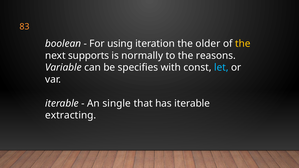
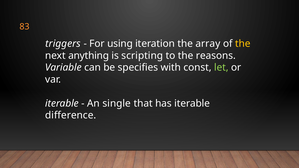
boolean: boolean -> triggers (63, 44)
older: older -> array (208, 44)
supports: supports -> anything (89, 56)
normally: normally -> scripting (142, 56)
let colour: light blue -> light green (221, 68)
extracting: extracting -> difference (71, 115)
